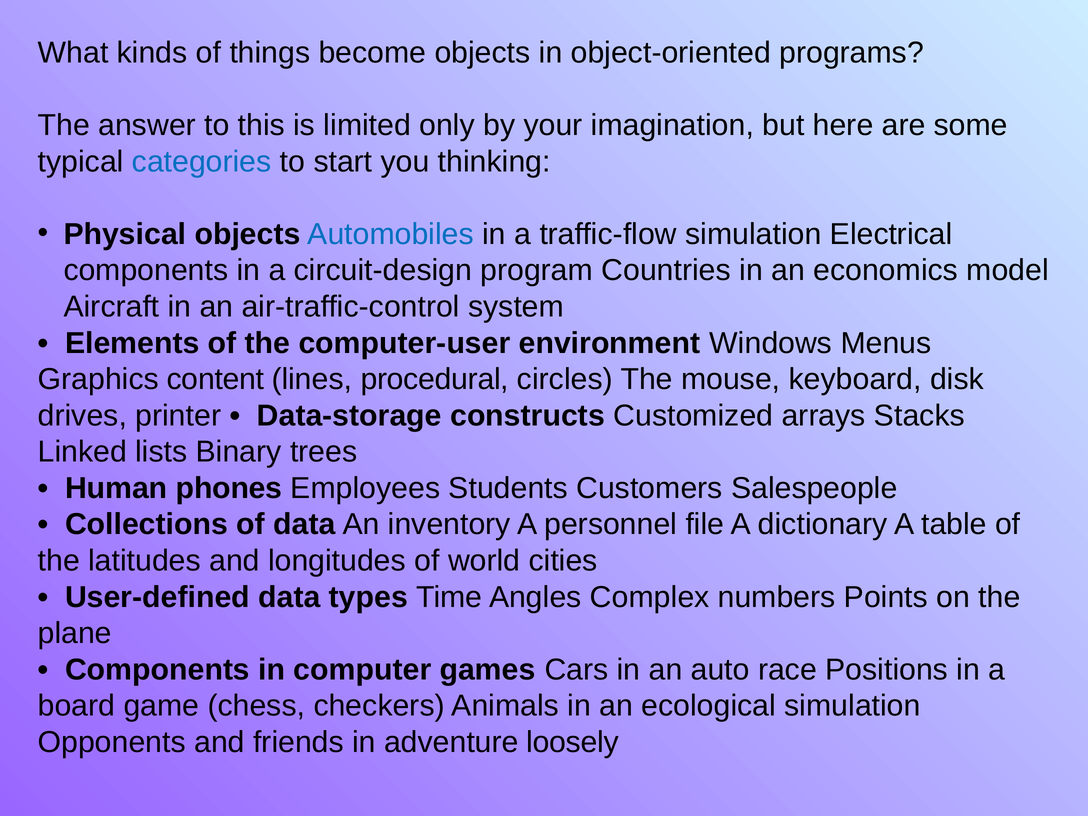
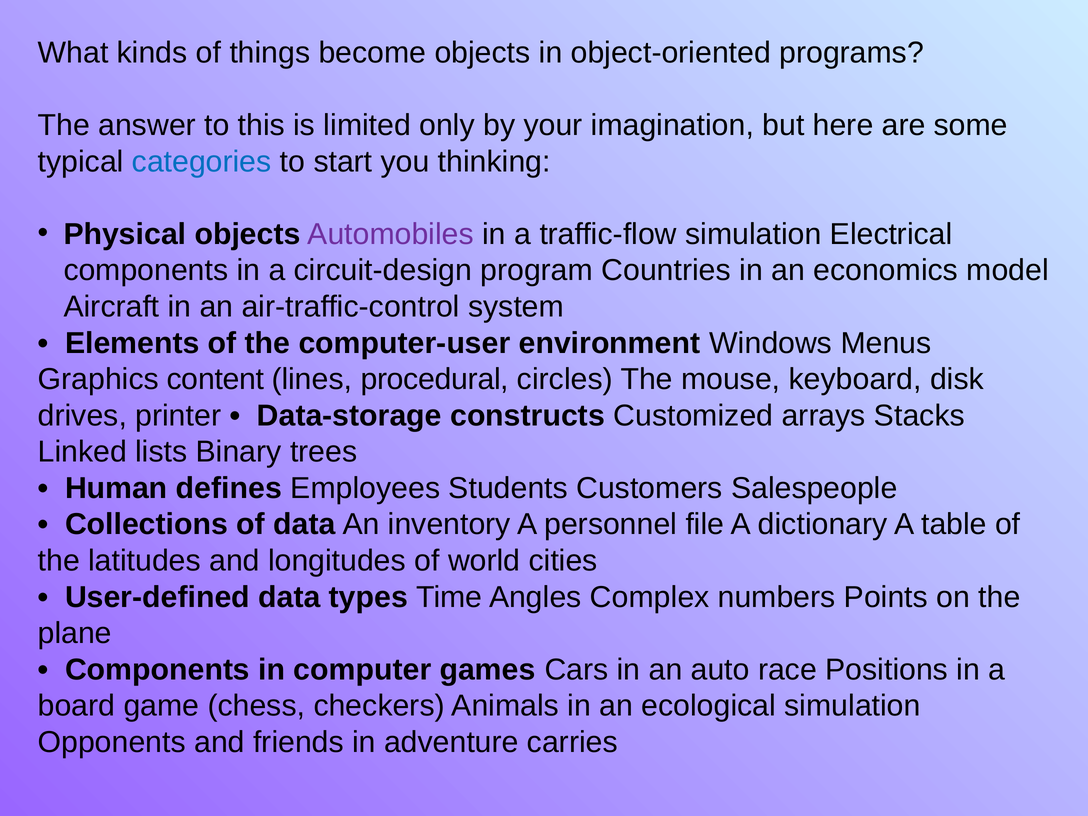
Automobiles colour: blue -> purple (391, 234)
phones: phones -> defines (229, 488)
loosely: loosely -> carries (572, 742)
